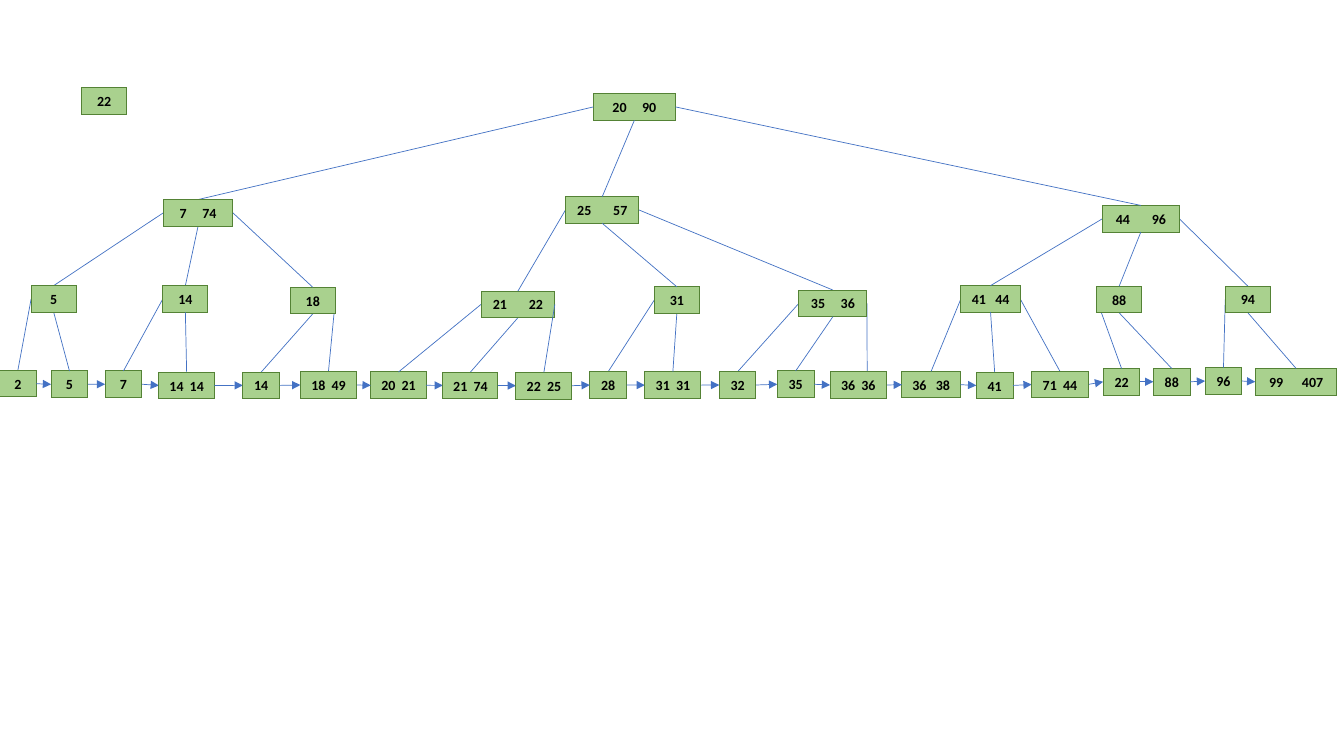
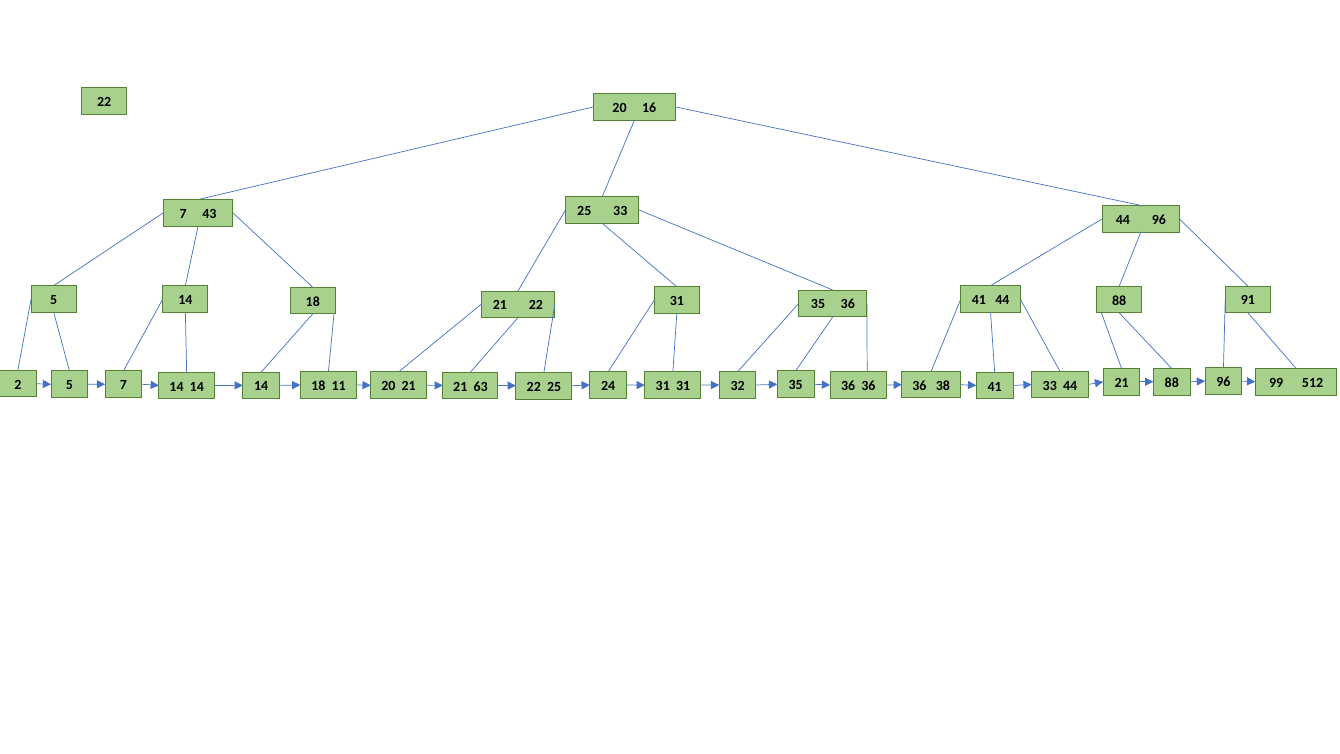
90: 90 -> 16 (649, 108)
7 74: 74 -> 43 (209, 214)
25 57: 57 -> 33 (620, 211)
94: 94 -> 91 (1248, 300)
407: 407 -> 512 (1313, 383)
41 71: 71 -> 33 (1050, 385)
49: 49 -> 11 (339, 386)
20 21 22: 22 -> 21 (1122, 383)
21 74: 74 -> 63 (481, 386)
28: 28 -> 24 (608, 386)
